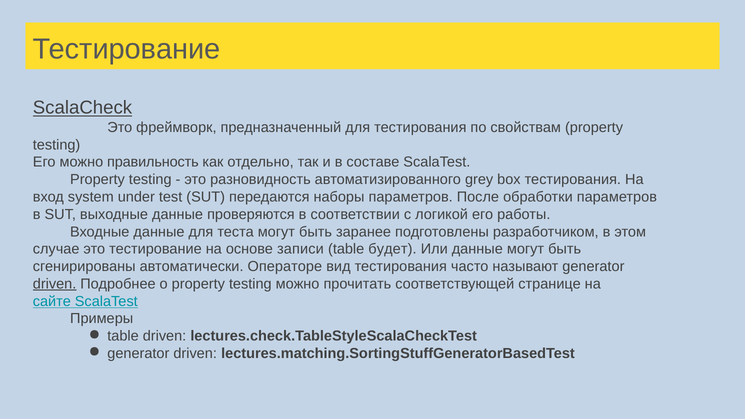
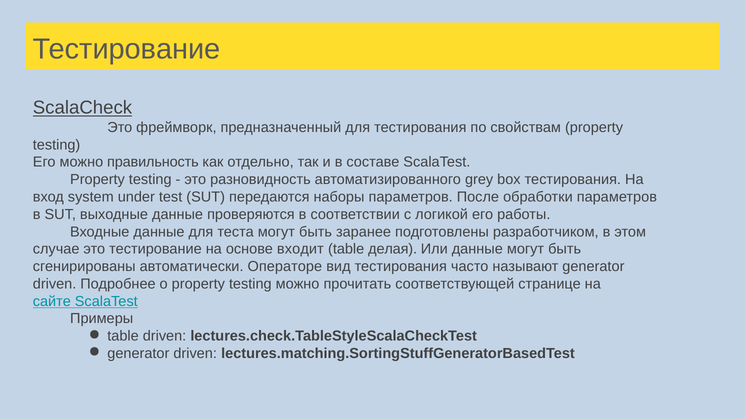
записи: записи -> входит (300, 249)
будет: будет -> делая (393, 249)
driven underline: present -> none (55, 284)
